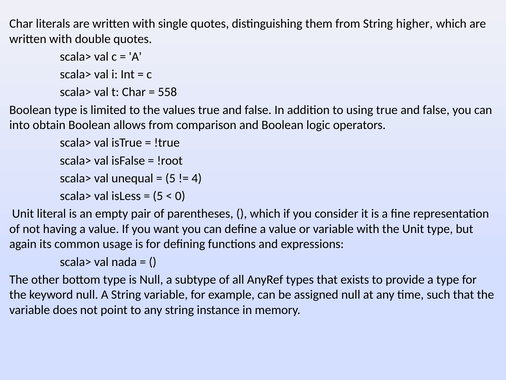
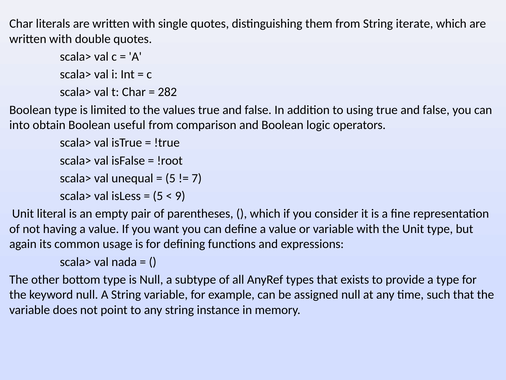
higher: higher -> iterate (415, 24)
558: 558 -> 282 (167, 92)
allows: allows -> useful (129, 125)
4: 4 -> 7 (197, 178)
0: 0 -> 9 (180, 196)
